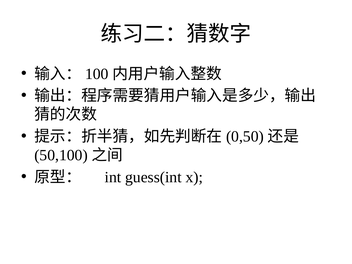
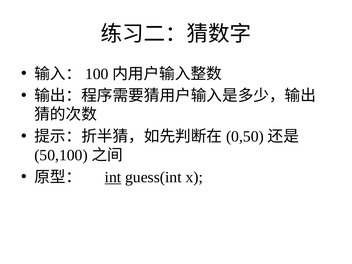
int underline: none -> present (113, 177)
